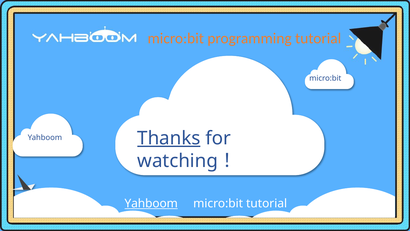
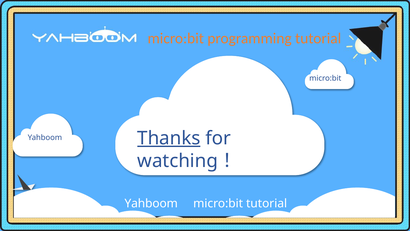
Yahboom underline: present -> none (151, 203)
